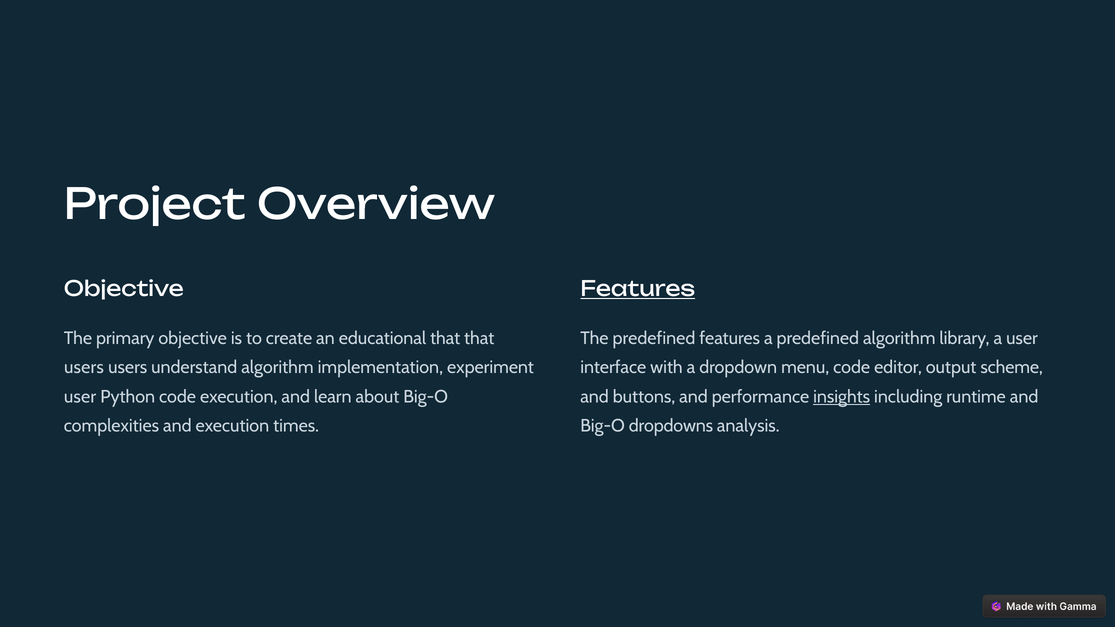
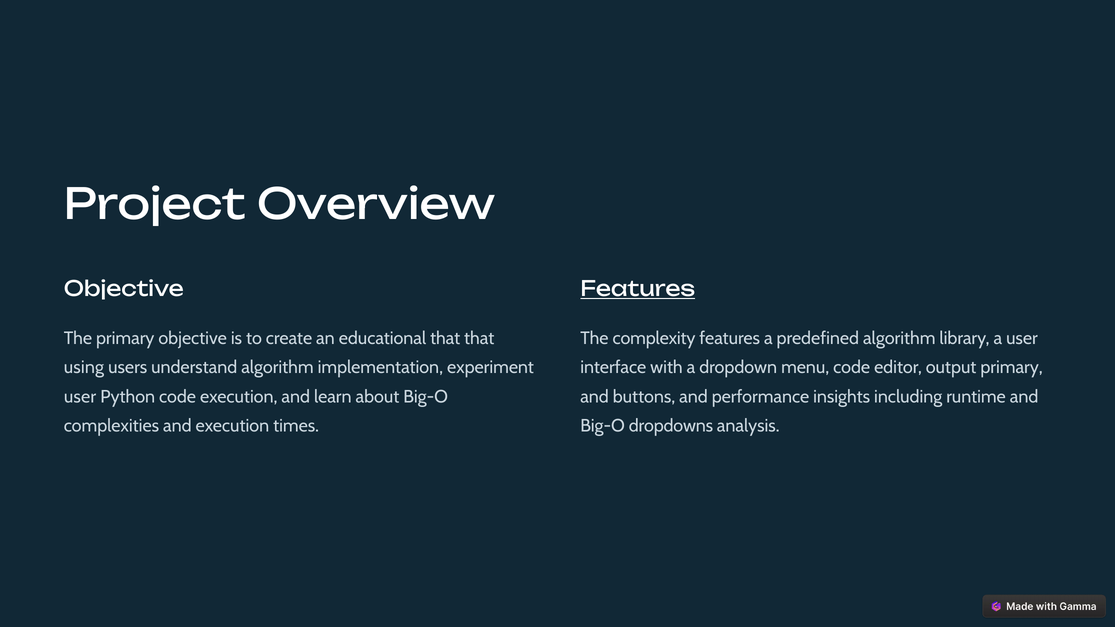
The predefined: predefined -> complexity (654, 339)
users: users -> using (84, 368)
output scheme: scheme -> primary (1012, 368)
insights underline: present -> none (842, 397)
